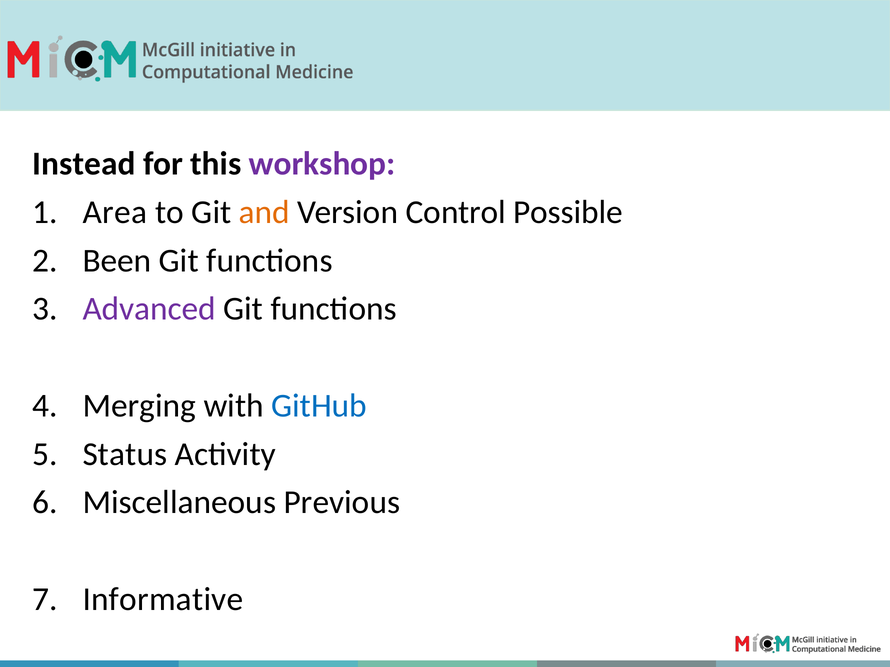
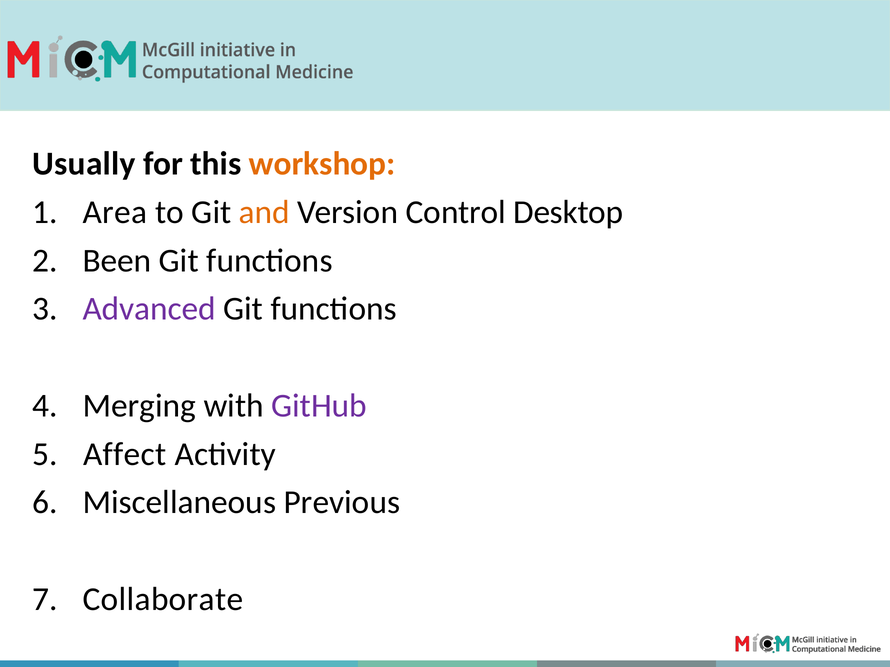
Instead: Instead -> Usually (84, 164)
workshop colour: purple -> orange (322, 164)
Possible: Possible -> Desktop (568, 212)
GitHub colour: blue -> purple (319, 406)
Status: Status -> Affect (125, 454)
Informative: Informative -> Collaborate (163, 600)
